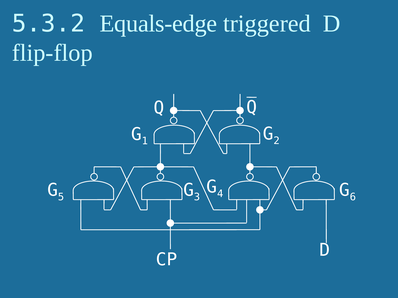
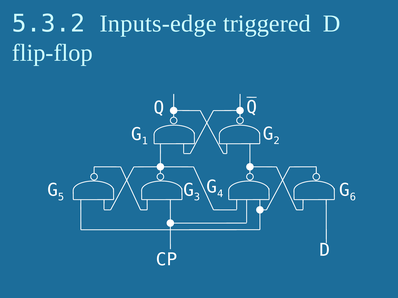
Equals-edge: Equals-edge -> Inputs-edge (158, 24)
